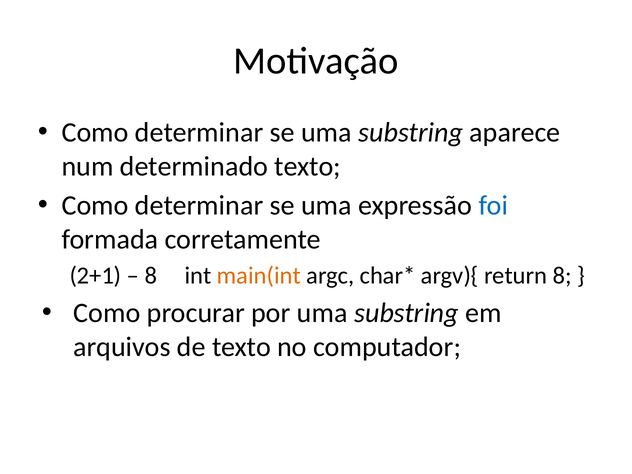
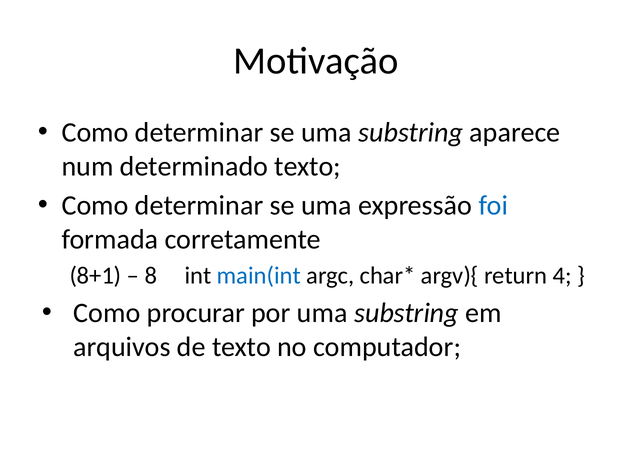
2+1: 2+1 -> 8+1 (95, 276)
main(int colour: orange -> blue (259, 276)
return 8: 8 -> 4 (562, 276)
